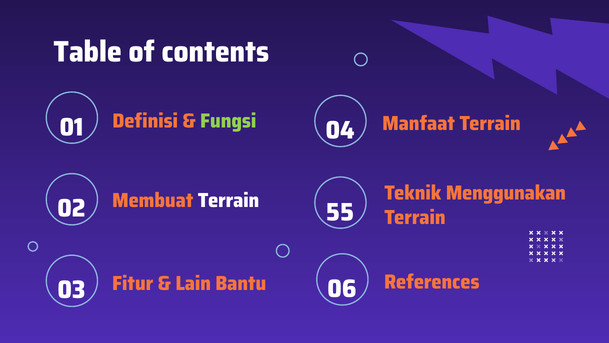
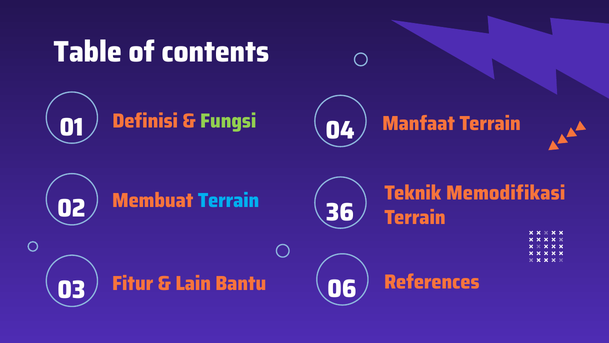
Menggunakan: Menggunakan -> Memodifikasi (506, 193)
Terrain colour: white -> light blue (229, 200)
55: 55 -> 36 (340, 212)
